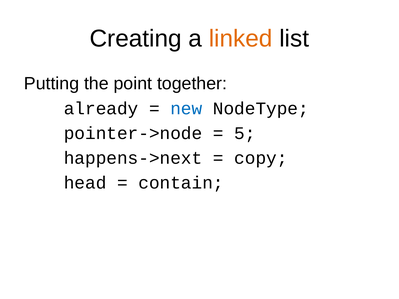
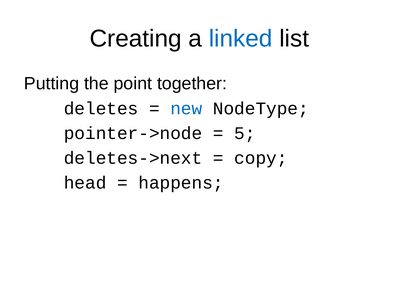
linked colour: orange -> blue (241, 39)
already: already -> deletes (101, 109)
happens->next: happens->next -> deletes->next (133, 158)
contain: contain -> happens (181, 183)
